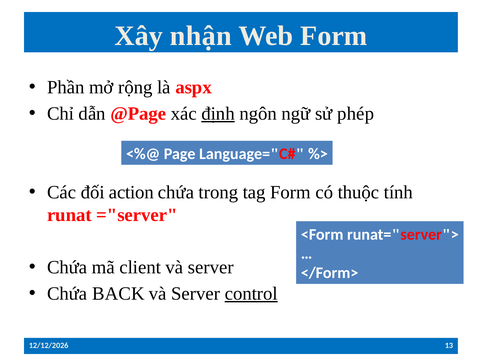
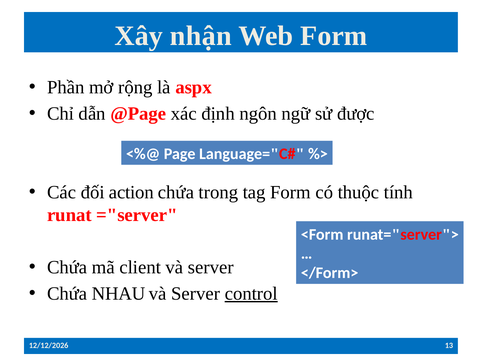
định underline: present -> none (218, 113)
phép: phép -> được (356, 113)
BACK: BACK -> NHAU (119, 293)
